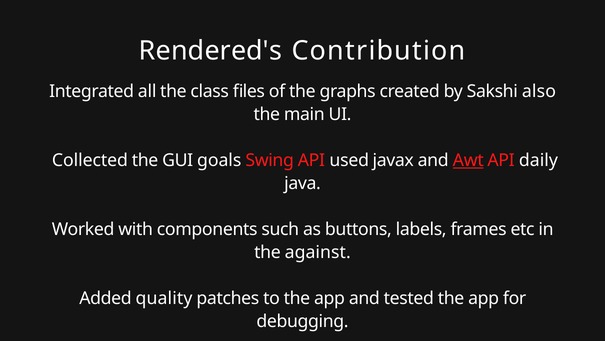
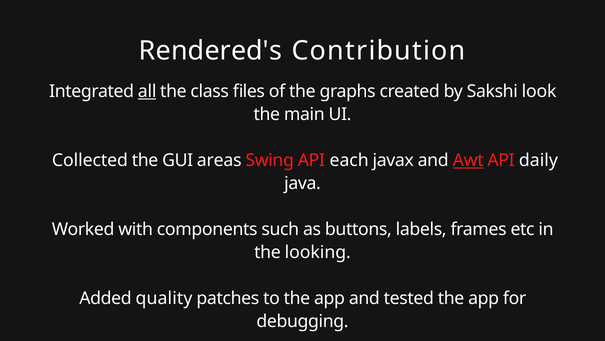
all underline: none -> present (147, 91)
also: also -> look (539, 91)
goals: goals -> areas (219, 160)
used: used -> each (349, 160)
against: against -> looking (318, 252)
